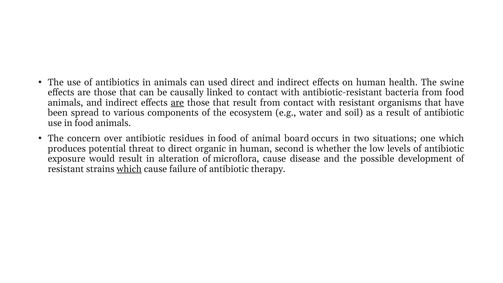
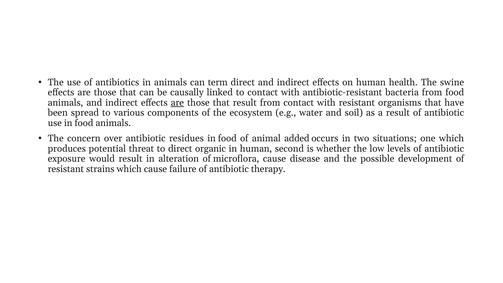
used: used -> term (218, 82)
board: board -> added (297, 138)
which underline: present -> none (129, 169)
